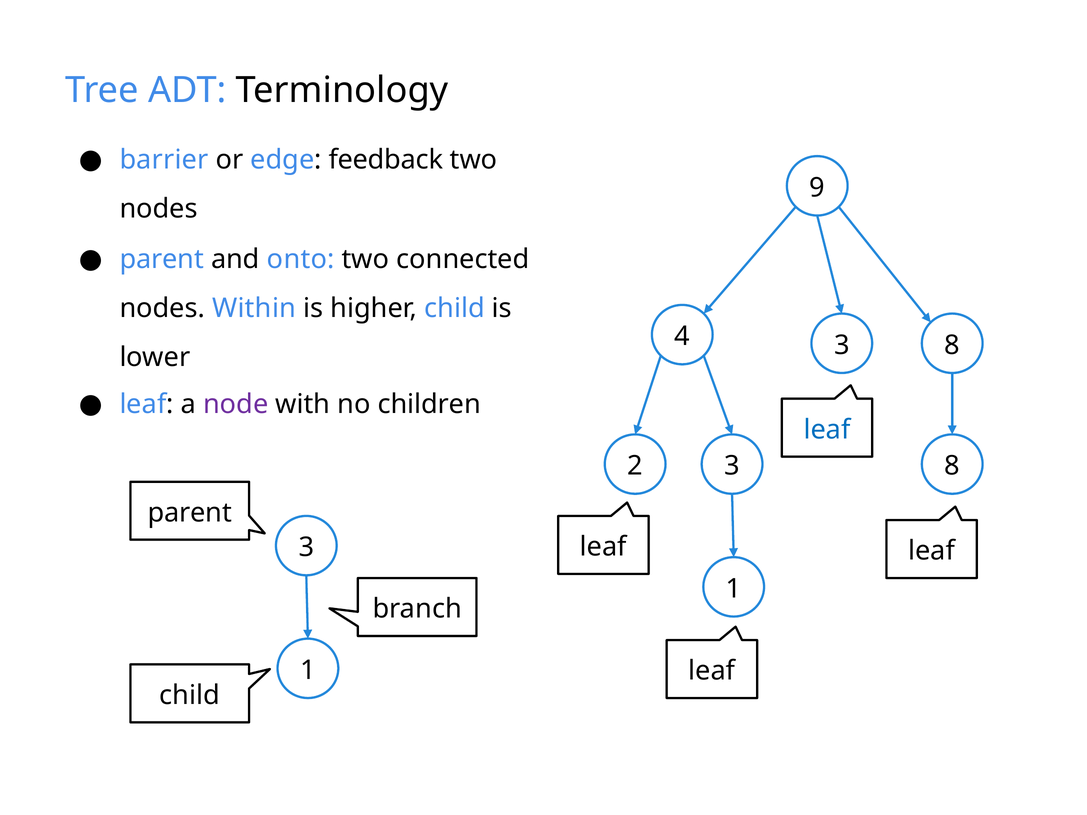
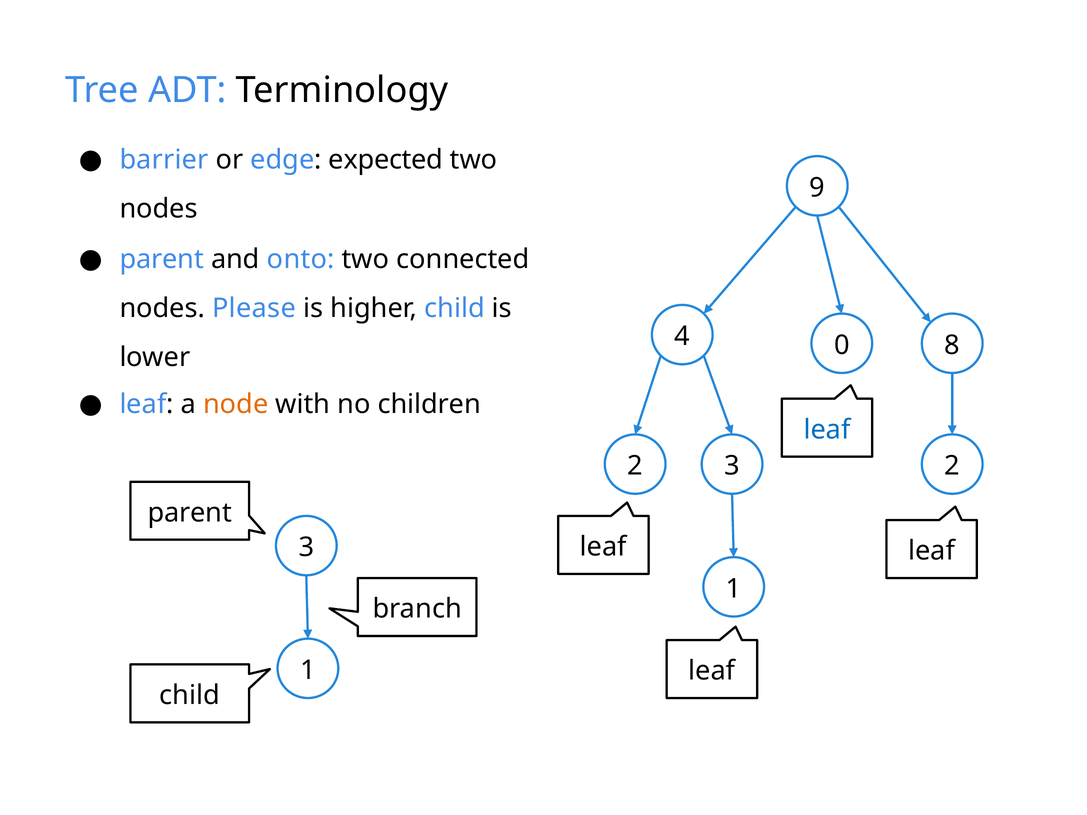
feedback: feedback -> expected (386, 160)
Within: Within -> Please (254, 308)
4 3: 3 -> 0 (842, 345)
node colour: purple -> orange (236, 404)
3 8: 8 -> 2 (952, 466)
